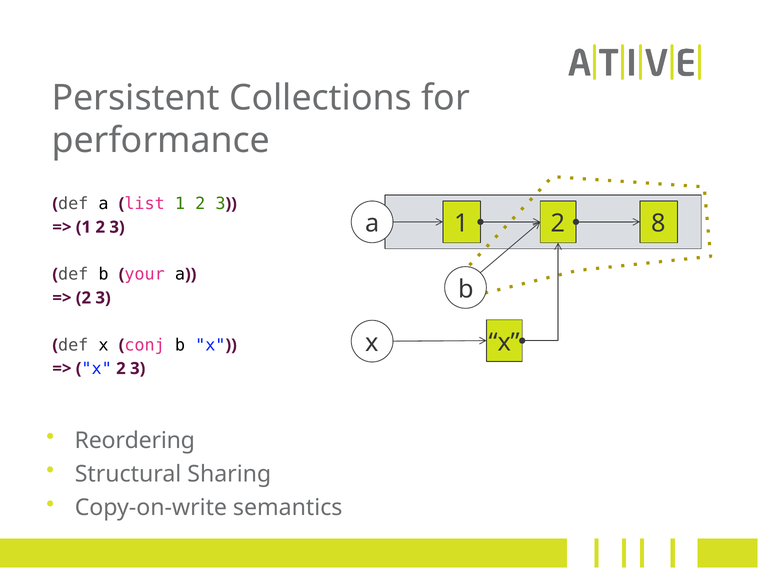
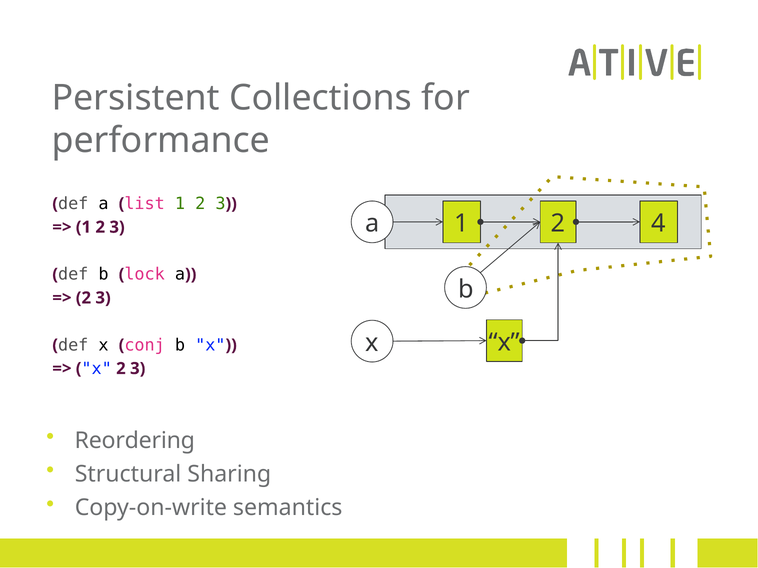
8: 8 -> 4 (659, 224)
your: your -> lock (145, 275)
